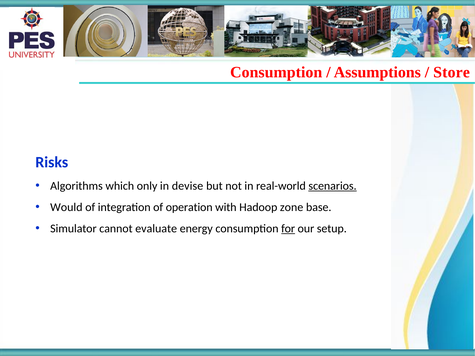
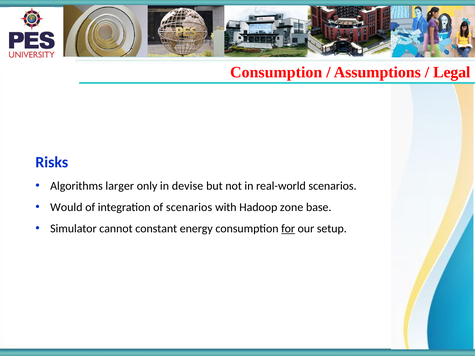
Store: Store -> Legal (452, 72)
which: which -> larger (120, 186)
scenarios underline: present -> none (333, 186)
of operation: operation -> scenarios (189, 207)
evaluate: evaluate -> constant (156, 229)
